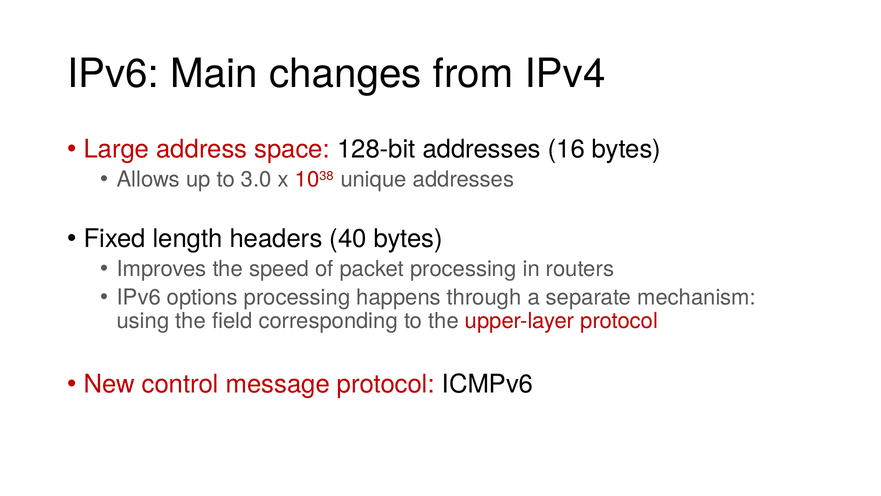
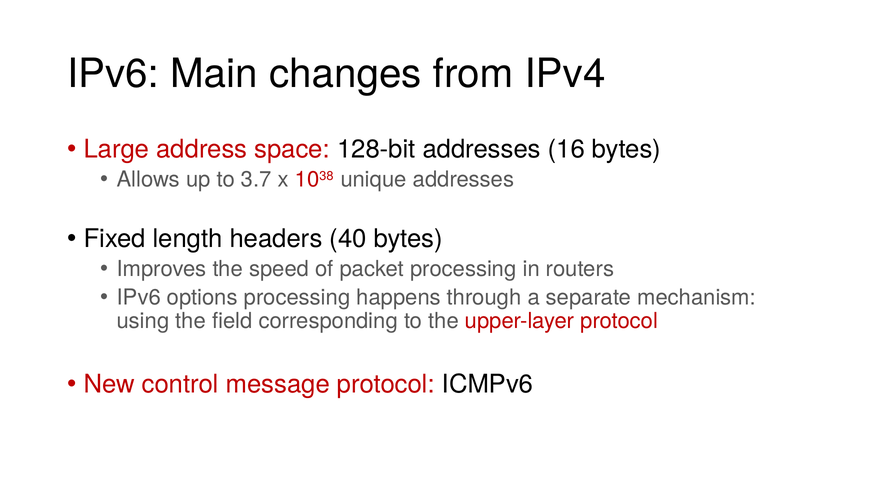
3.0: 3.0 -> 3.7 (256, 179)
